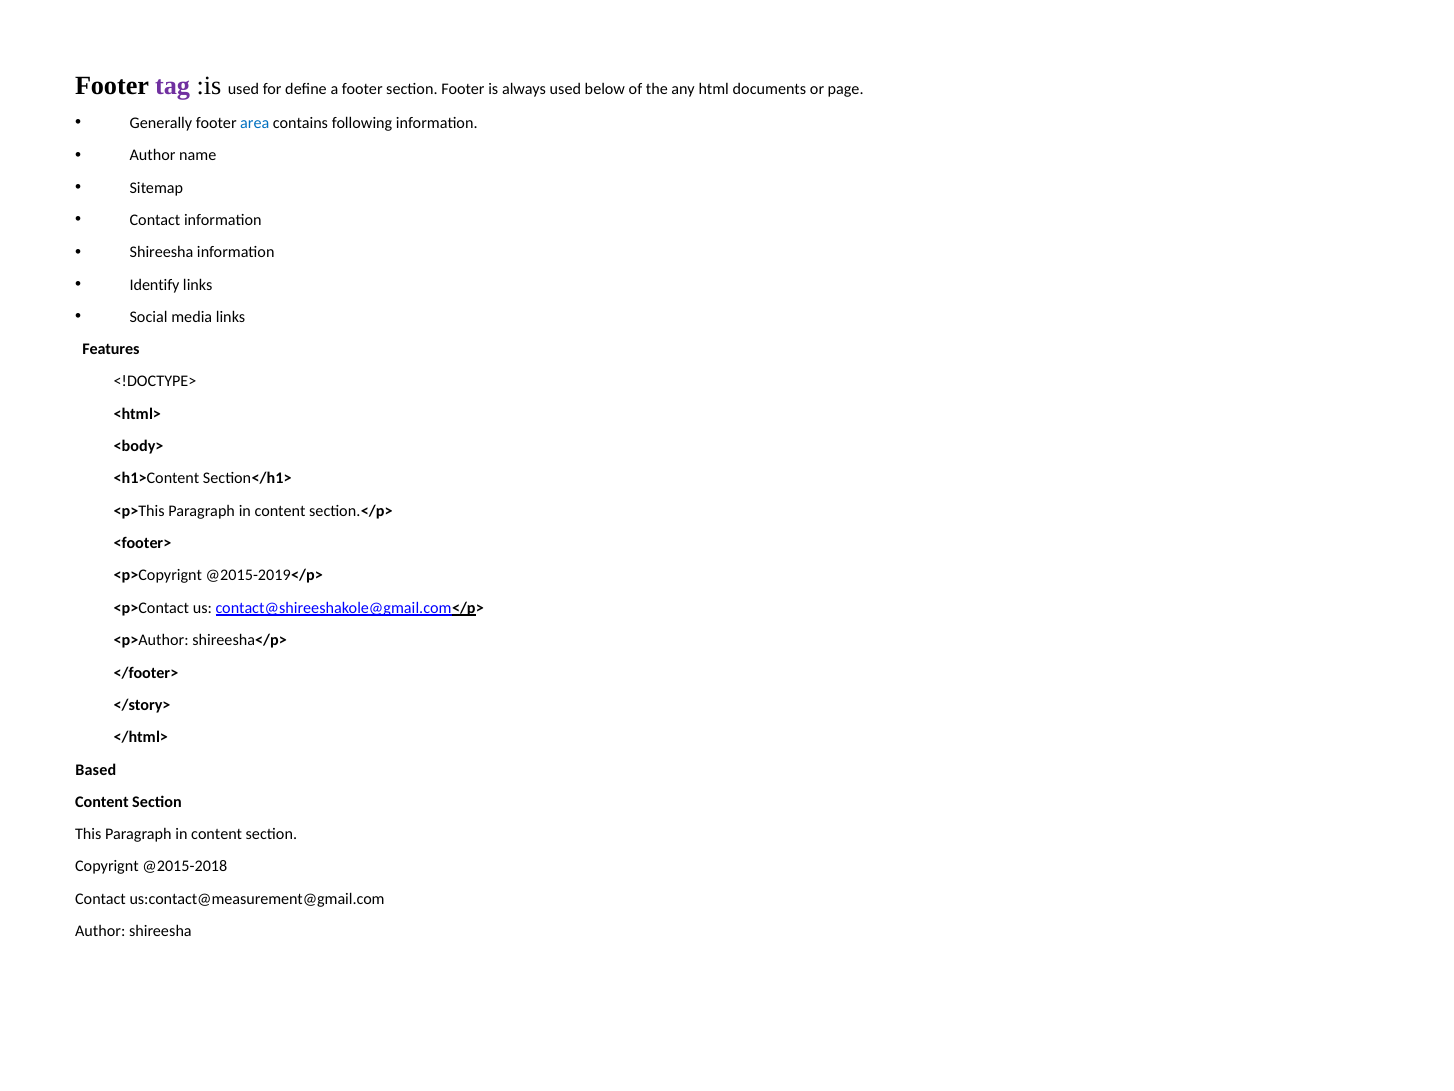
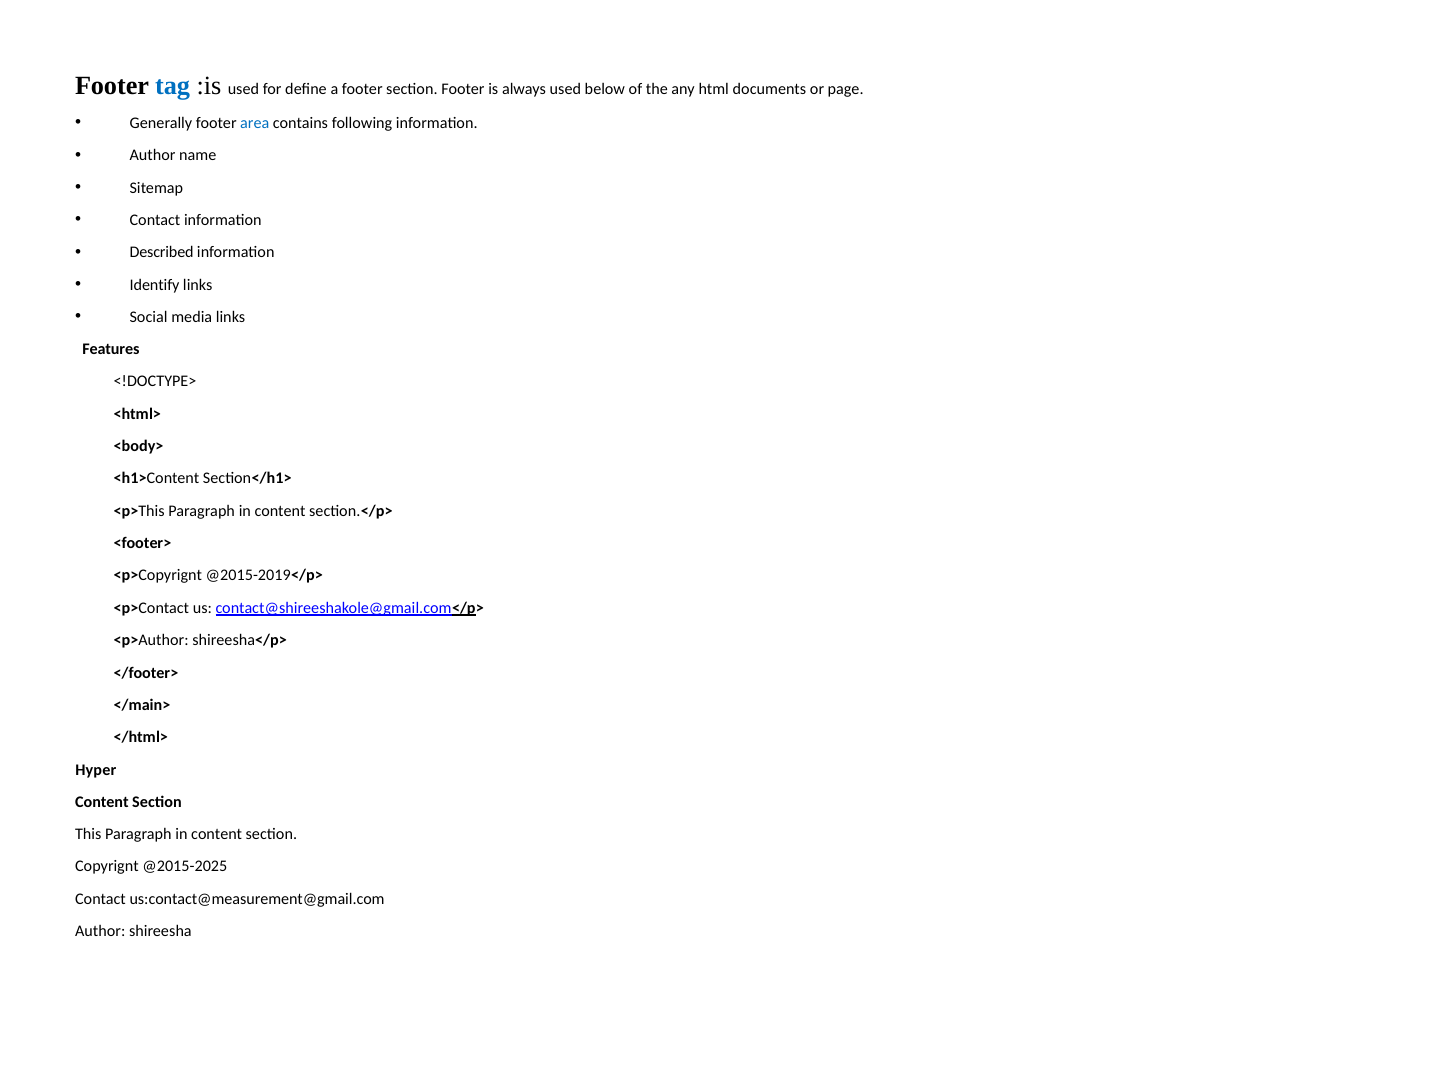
tag colour: purple -> blue (173, 85)
Shireesha: Shireesha -> Described (162, 252)
</story>: </story> -> </main> (142, 705)
Based: Based -> Hyper (96, 769)
@2015-2018: @2015-2018 -> @2015-2025 (185, 866)
